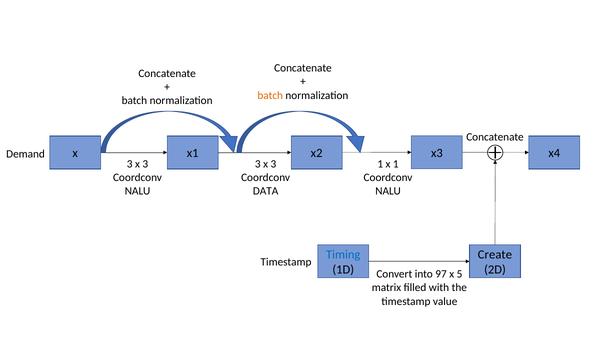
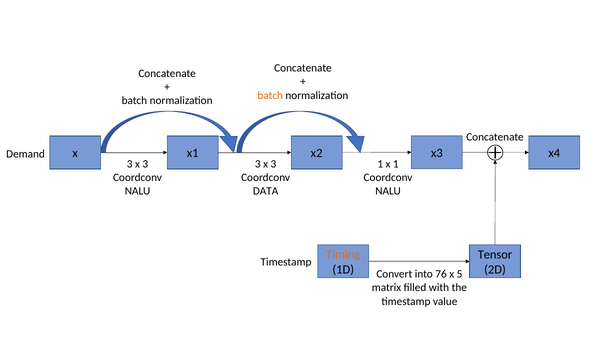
Timing colour: blue -> orange (343, 254)
Create: Create -> Tensor (495, 254)
97: 97 -> 76 (441, 274)
